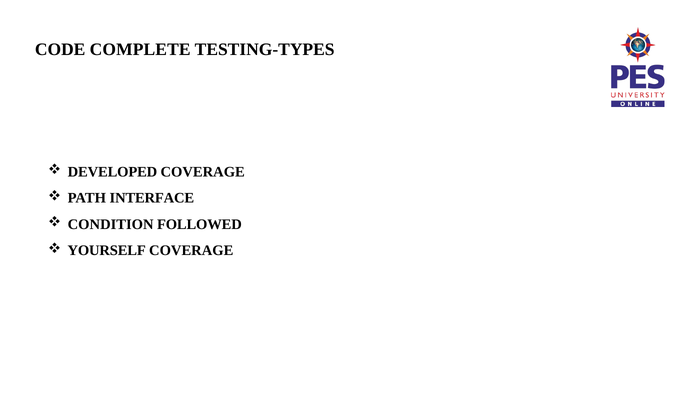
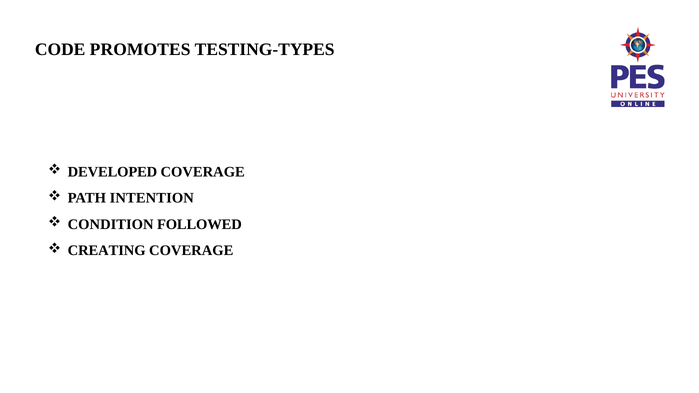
COMPLETE: COMPLETE -> PROMOTES (140, 50)
INTERFACE: INTERFACE -> INTENTION (152, 198)
YOURSELF: YOURSELF -> CREATING (107, 251)
